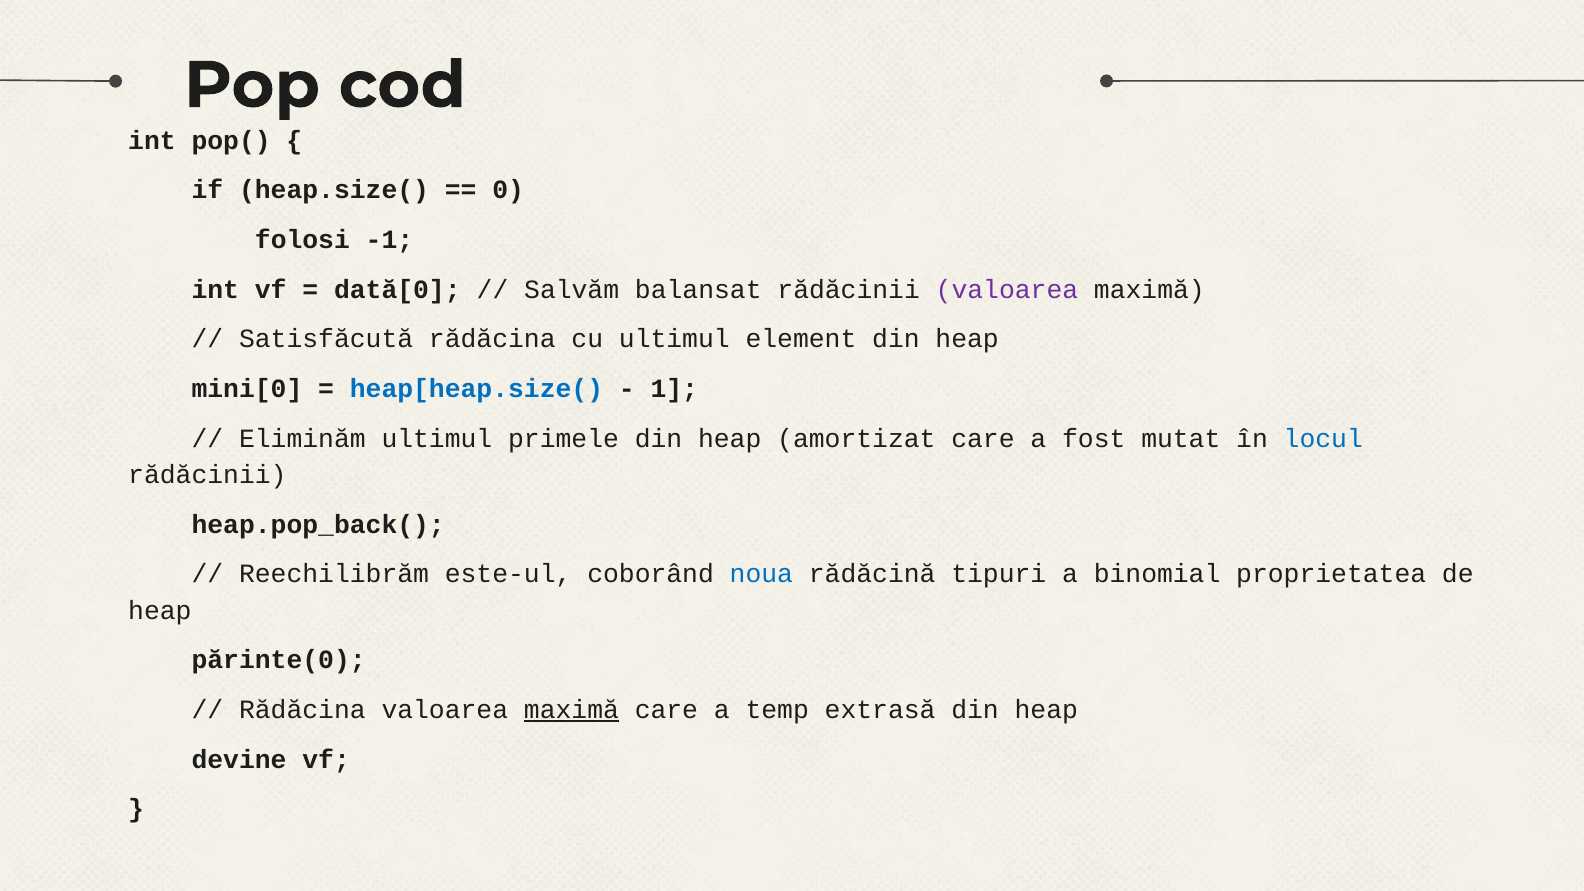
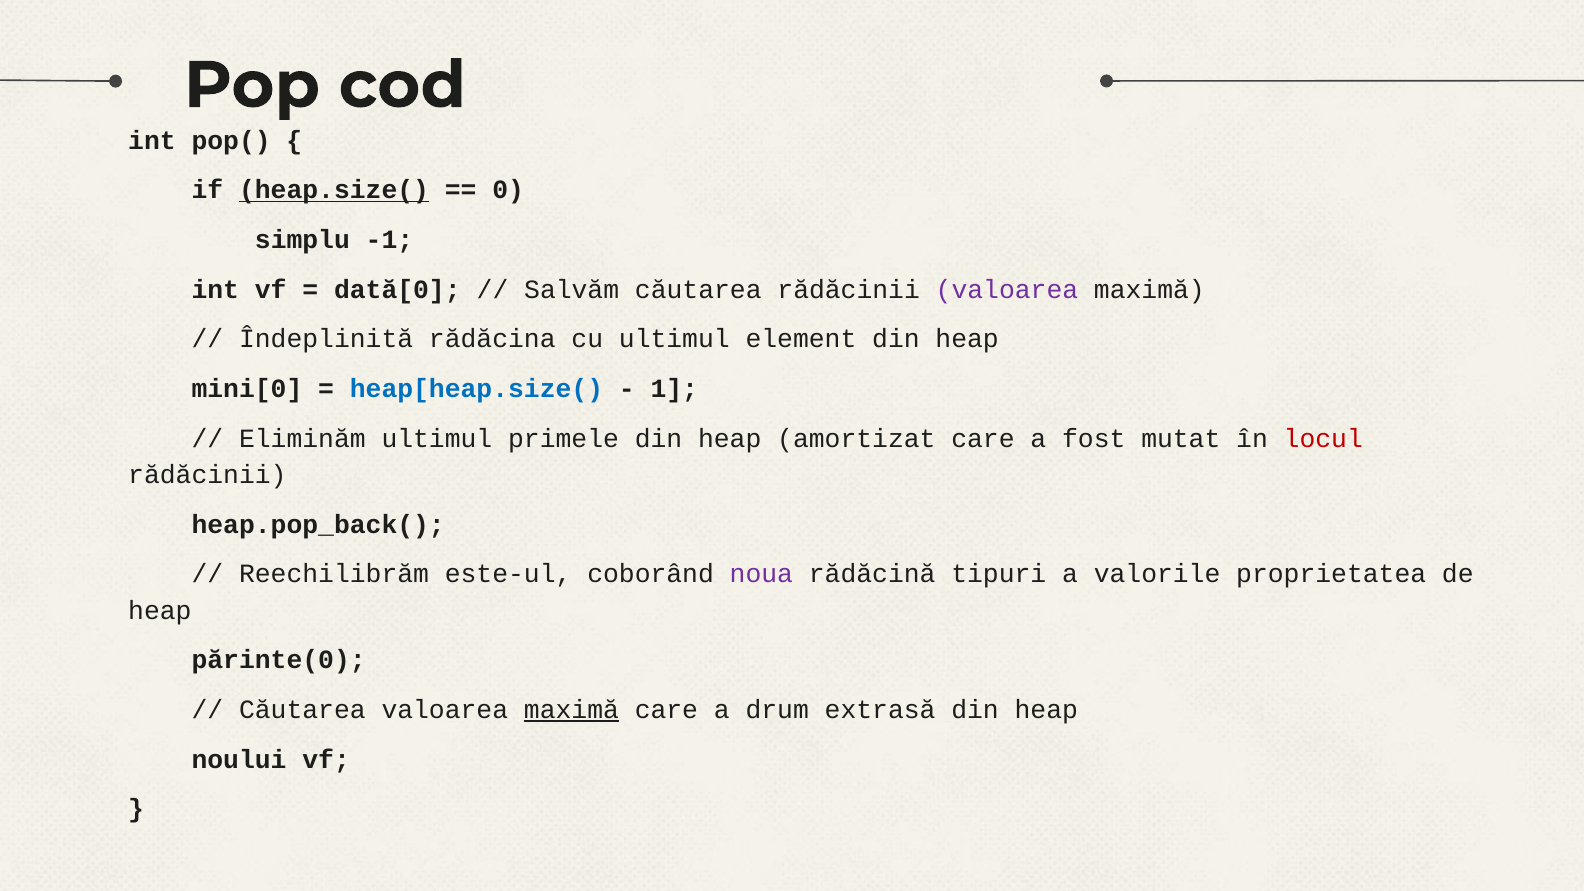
heap.size( underline: none -> present (334, 190)
folosi: folosi -> simplu (302, 240)
Salvăm balansat: balansat -> căutarea (698, 290)
Satisfăcută: Satisfăcută -> Îndeplinită (326, 339)
locul colour: blue -> red (1323, 438)
noua colour: blue -> purple (761, 574)
binomial: binomial -> valorile (1157, 574)
Rădăcina: Rădăcina -> Căutarea (302, 710)
temp: temp -> drum (777, 710)
devine: devine -> noului (239, 760)
